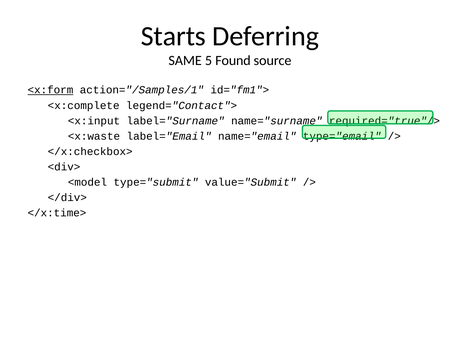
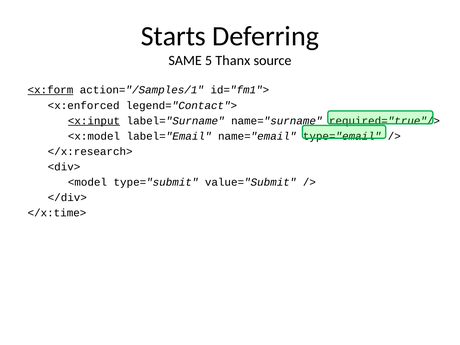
Found: Found -> Thanx (233, 60)
<x:complete: <x:complete -> <x:enforced (84, 105)
<x:input underline: none -> present (94, 121)
<x:waste: <x:waste -> <x:model (94, 136)
</x:checkbox>: </x:checkbox> -> </x:research> (90, 151)
